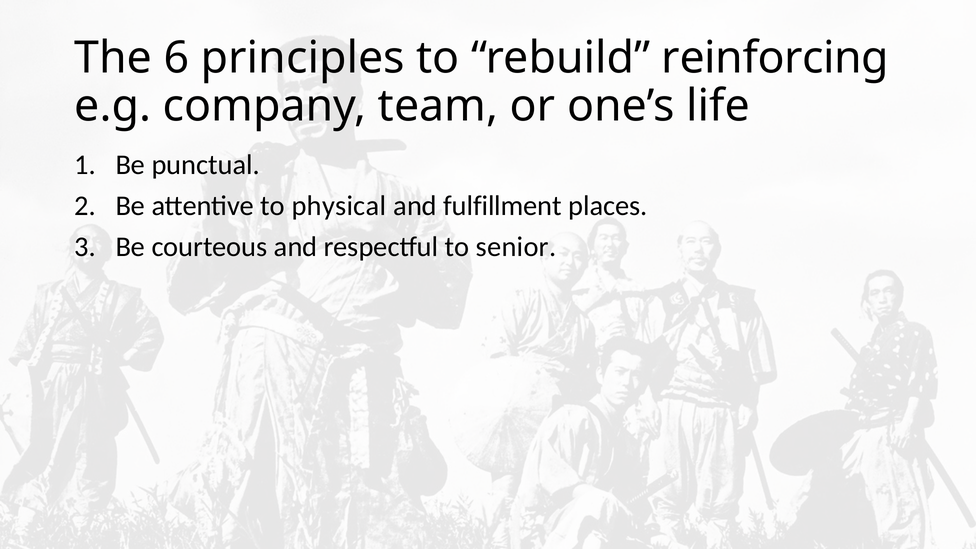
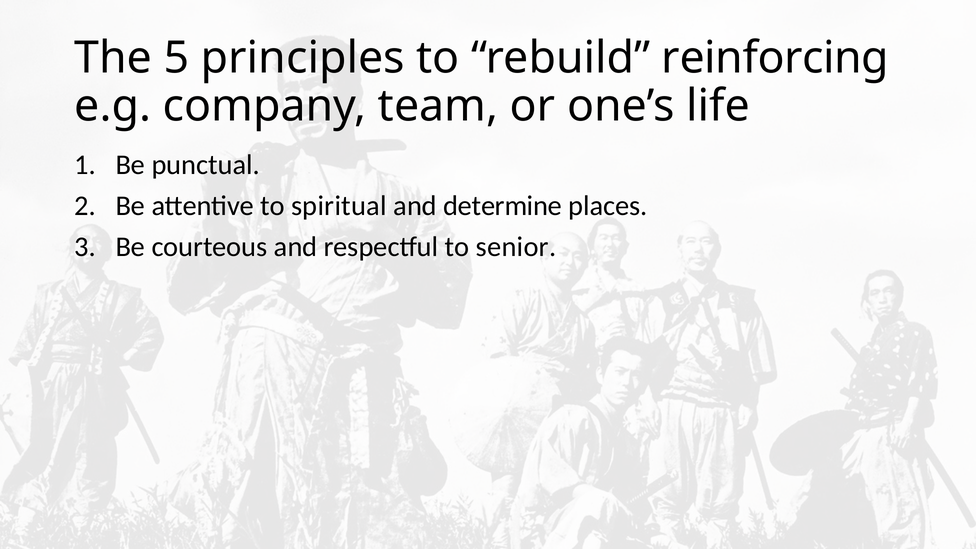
6: 6 -> 5 (177, 58)
physical: physical -> spiritual (339, 206)
fulfillment: fulfillment -> determine (503, 206)
